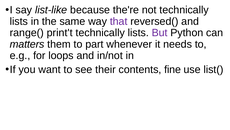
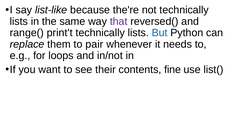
But colour: purple -> blue (160, 33)
matters: matters -> replace (27, 44)
part: part -> pair (94, 44)
